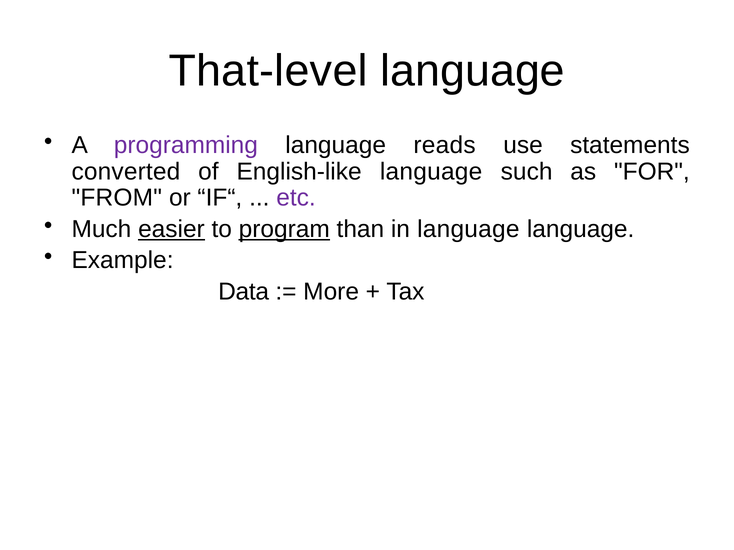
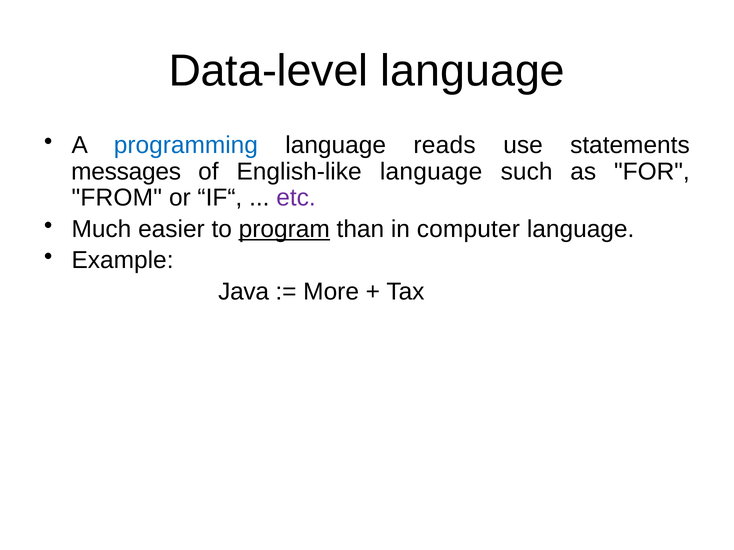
That-level: That-level -> Data-level (268, 71)
programming colour: purple -> blue (186, 145)
converted: converted -> messages (126, 172)
easier underline: present -> none (171, 229)
in language: language -> computer (468, 229)
Data: Data -> Java (244, 292)
